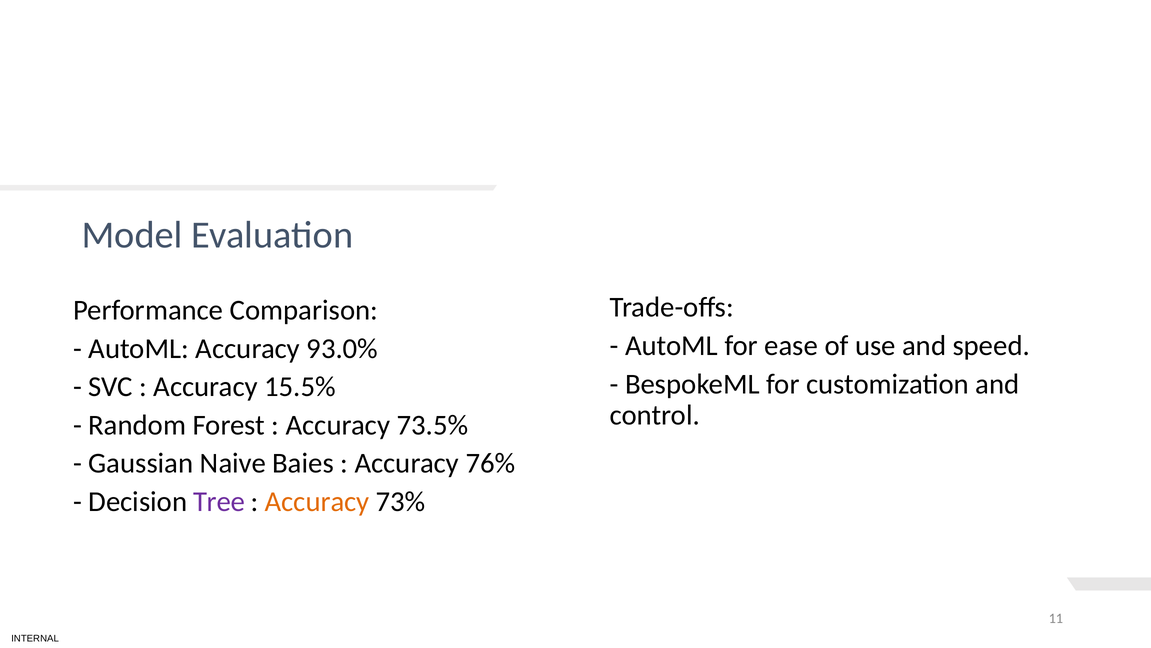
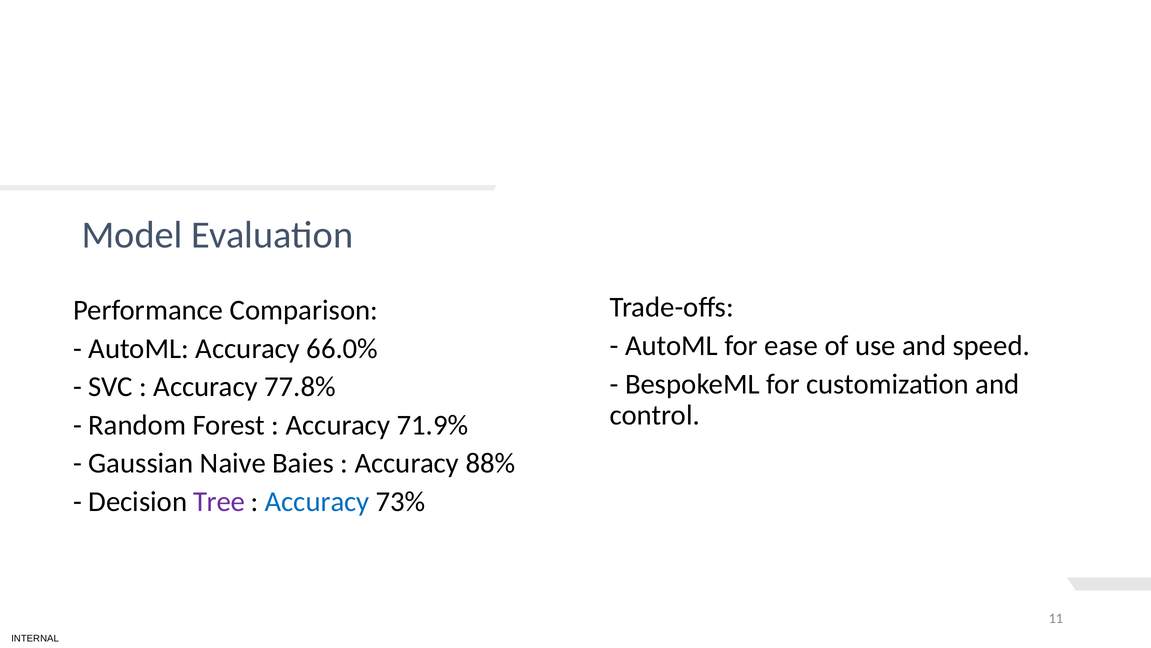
93.0%: 93.0% -> 66.0% (342, 348)
15.5%: 15.5% -> 77.8% (300, 386)
73.5%: 73.5% -> 71.9% (432, 425)
76%: 76% -> 88% (490, 463)
Accuracy colour: orange -> blue (317, 501)
